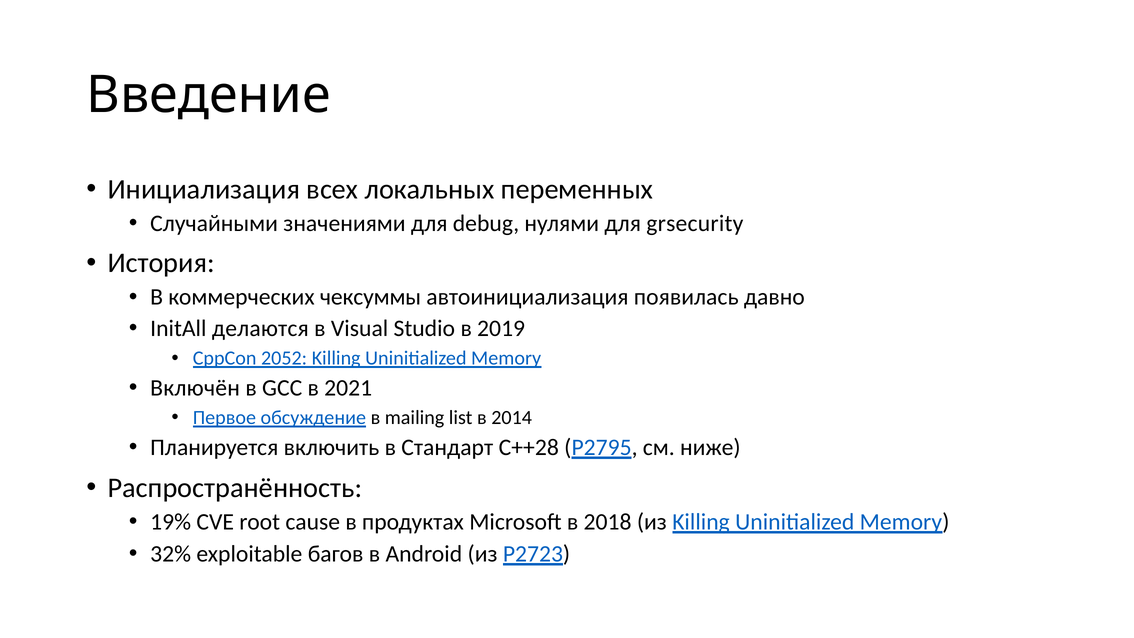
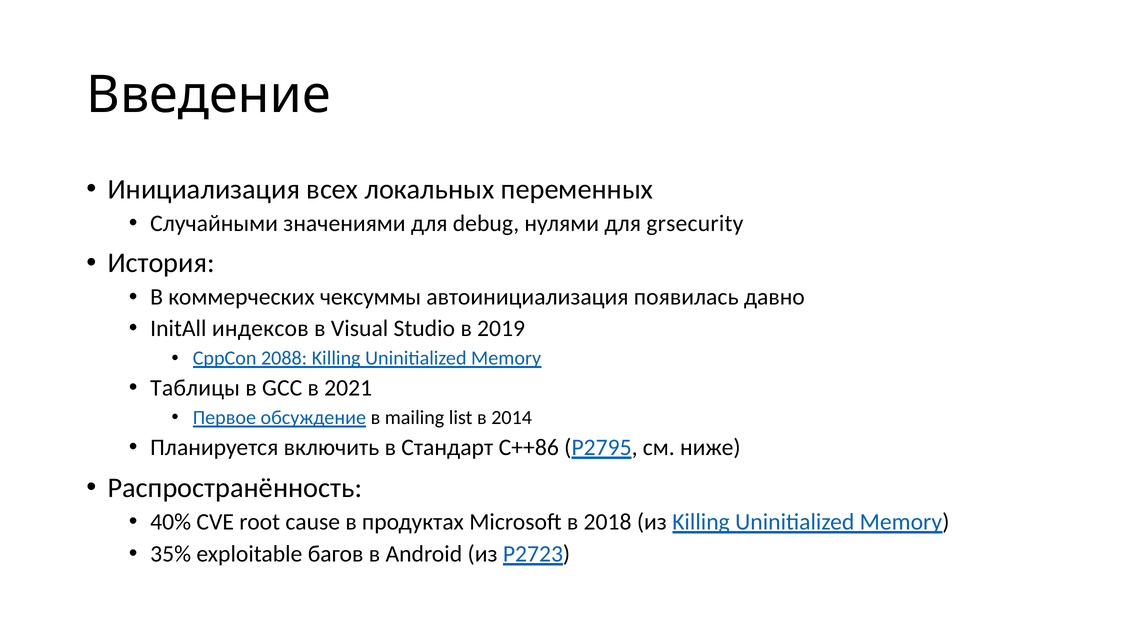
делаются: делаются -> индексов (260, 328)
2052: 2052 -> 2088 (284, 358)
Включён: Включён -> Таблицы (195, 388)
C++28: C++28 -> C++86 (529, 448)
19%: 19% -> 40% (171, 522)
32%: 32% -> 35% (171, 554)
